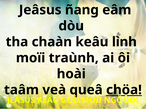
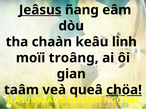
Jeâsus underline: none -> present (40, 10)
traùnh: traùnh -> troâng (74, 58)
hoài: hoài -> gian (71, 74)
